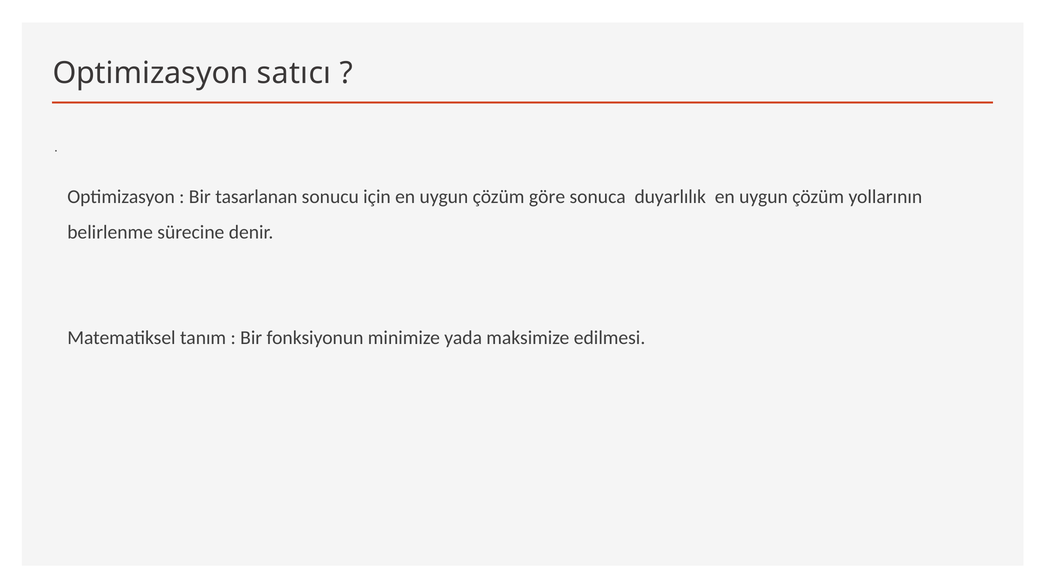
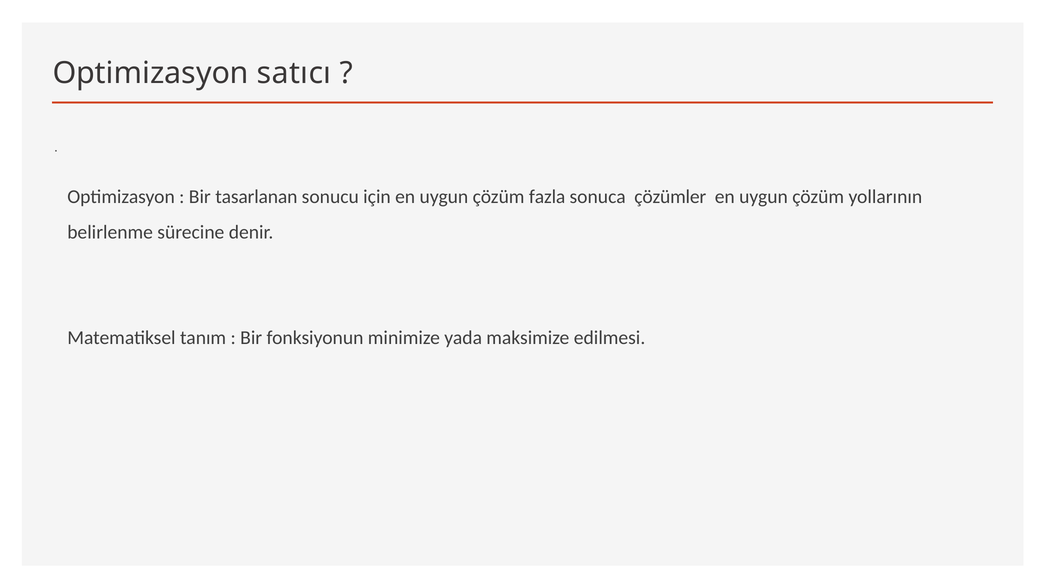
göre: göre -> fazla (547, 197)
duyarlılık: duyarlılık -> çözümler (670, 197)
